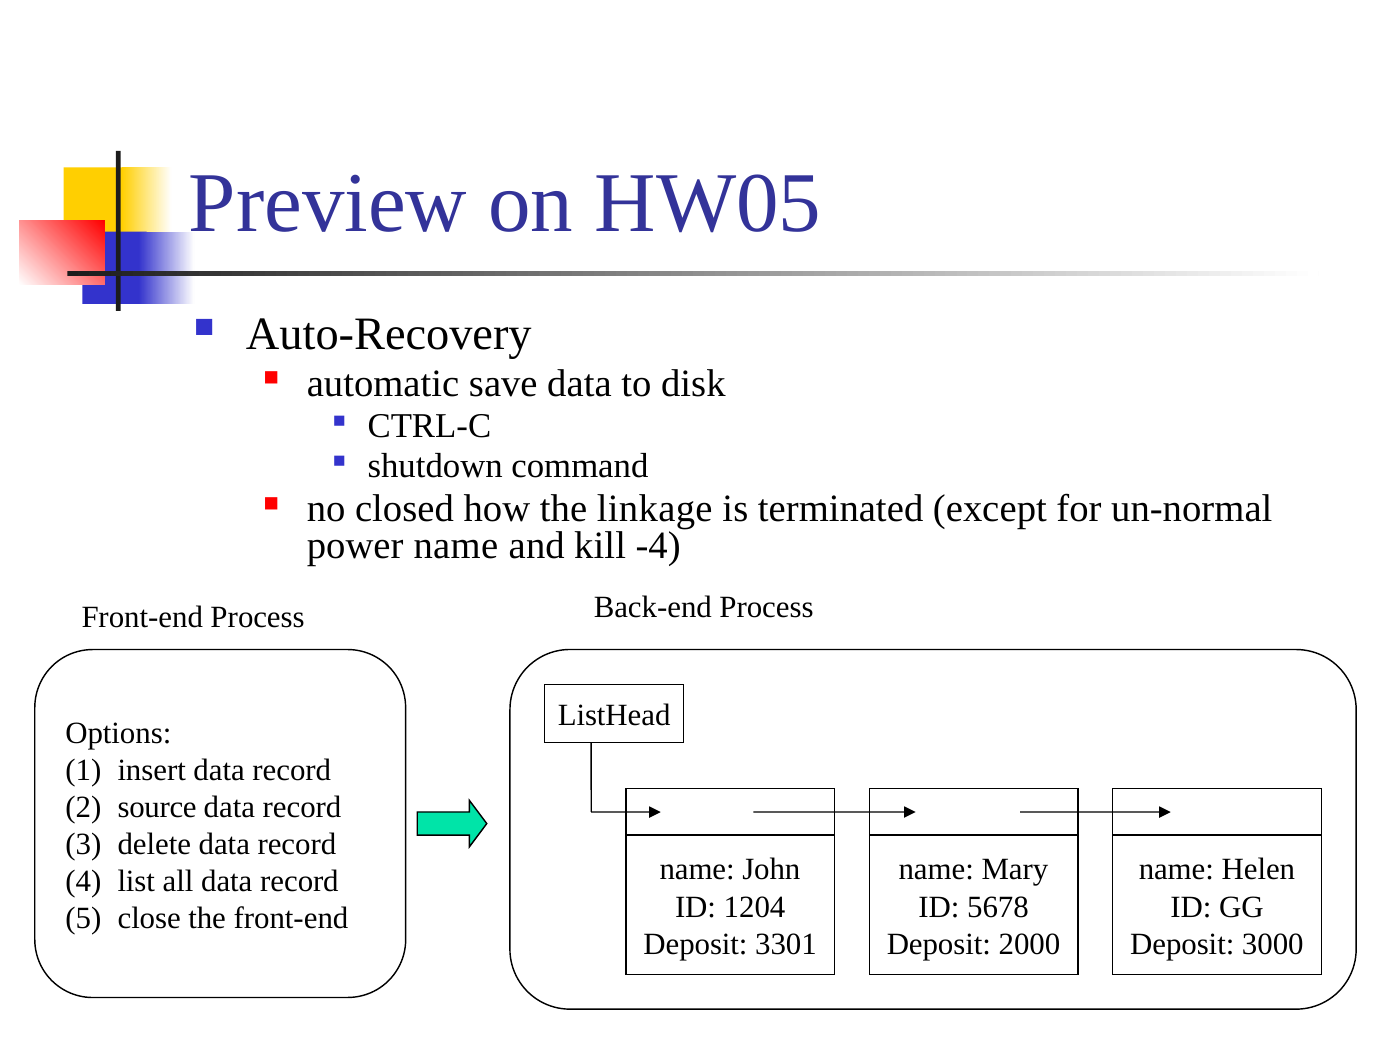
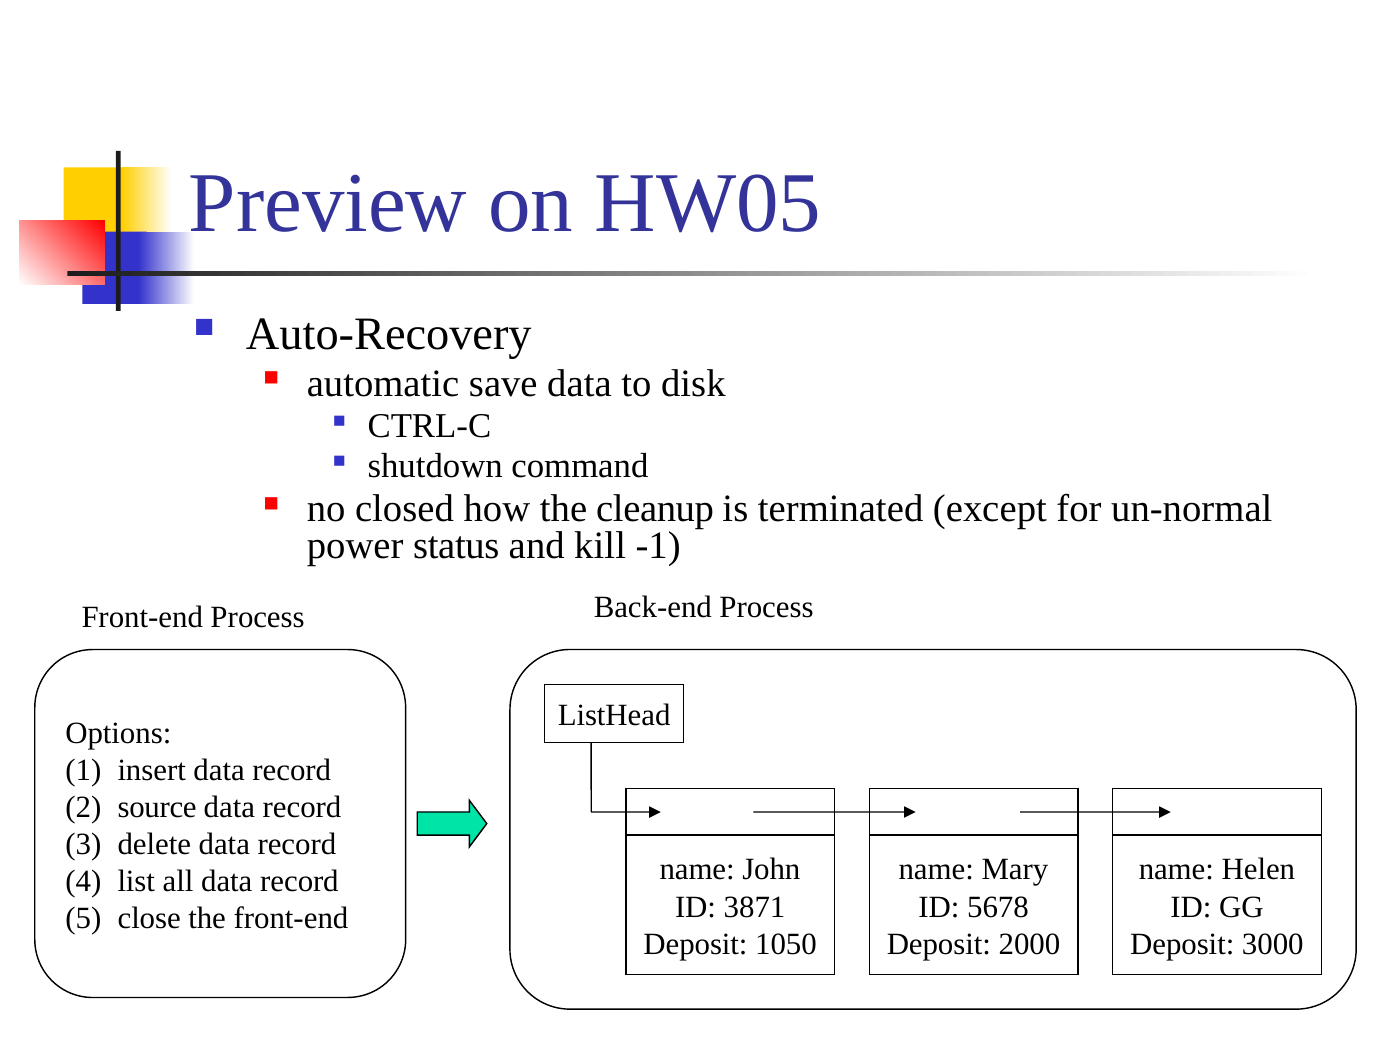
linkage: linkage -> cleanup (655, 509)
power name: name -> status (456, 546)
-4: -4 -> -1 (658, 546)
1204: 1204 -> 3871 (755, 906)
3301: 3301 -> 1050 (786, 943)
